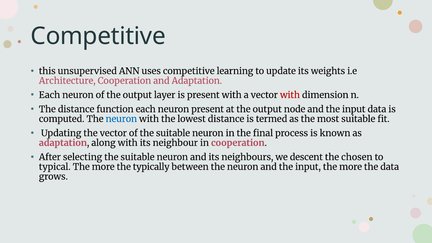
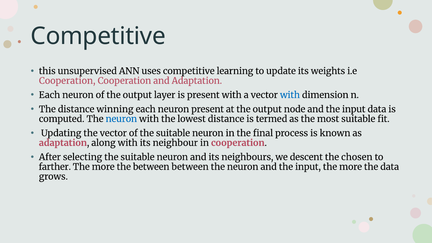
Architecture: Architecture -> Cooperation (67, 81)
with colour: red -> blue (290, 95)
function: function -> winning (115, 109)
typical: typical -> farther (55, 167)
the typically: typically -> between (151, 167)
